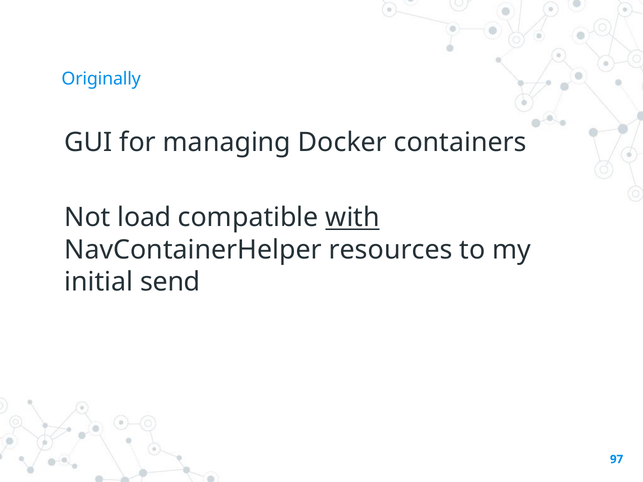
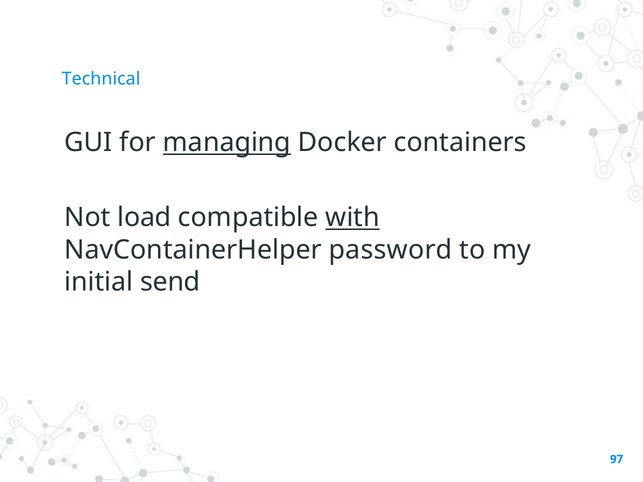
Originally: Originally -> Technical (101, 79)
managing underline: none -> present (227, 143)
resources: resources -> password (391, 250)
